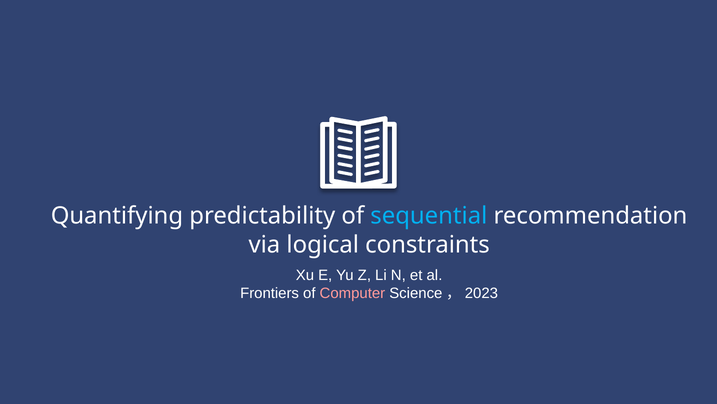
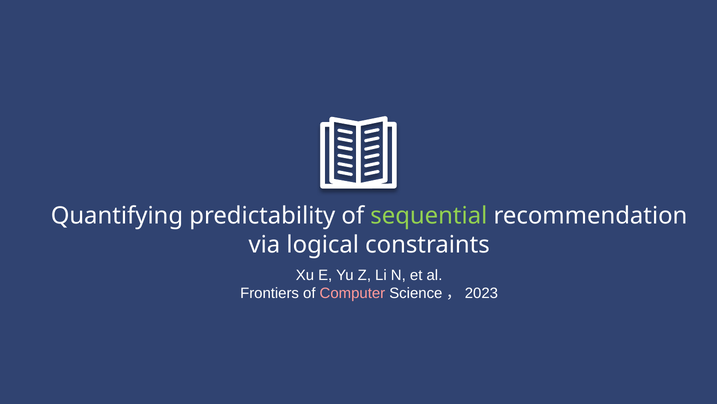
sequential colour: light blue -> light green (429, 216)
